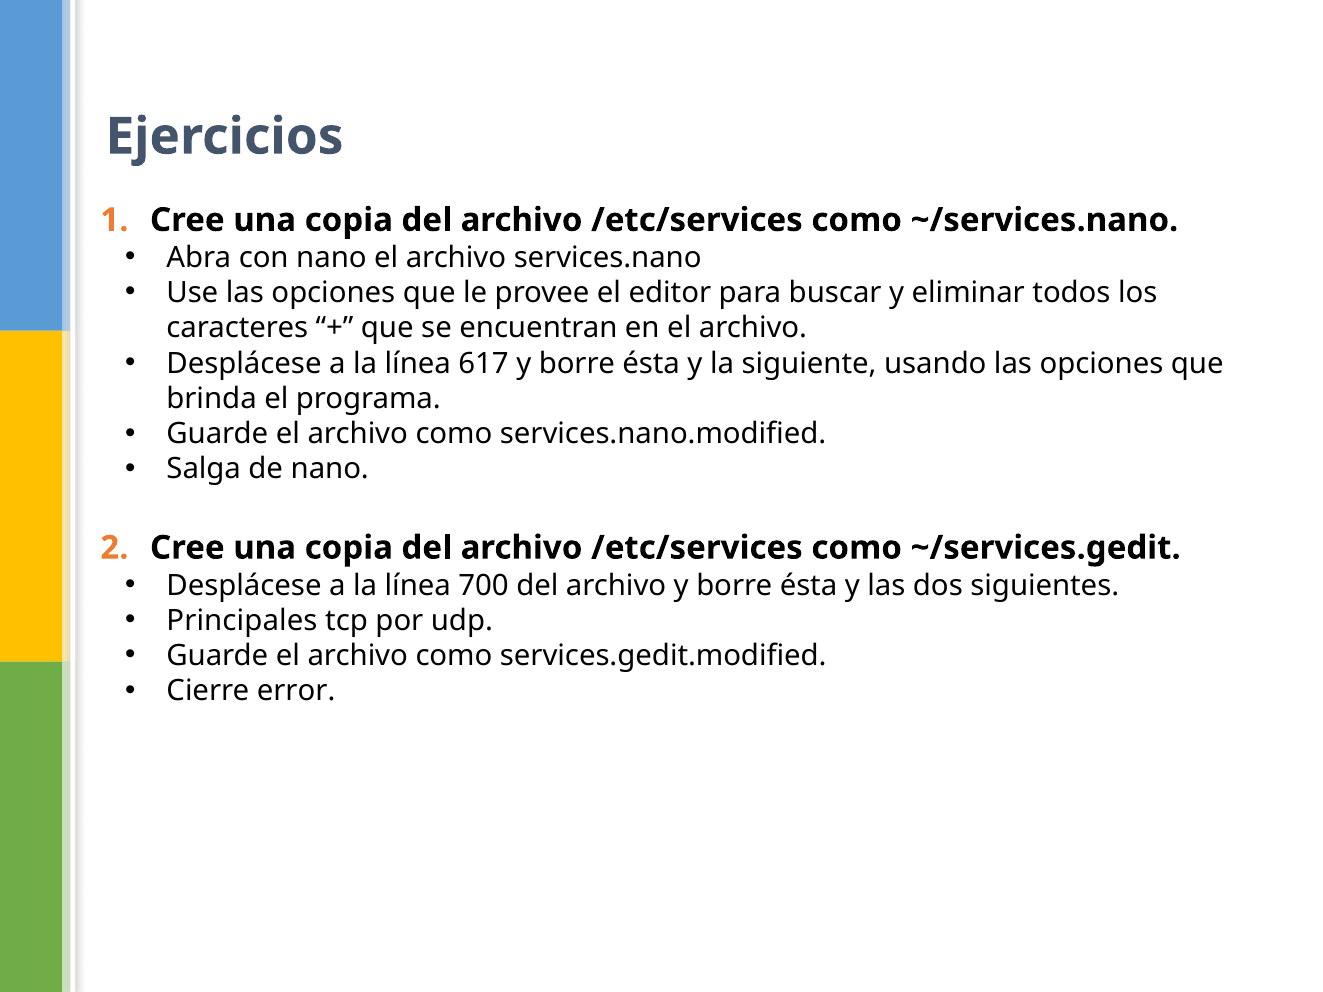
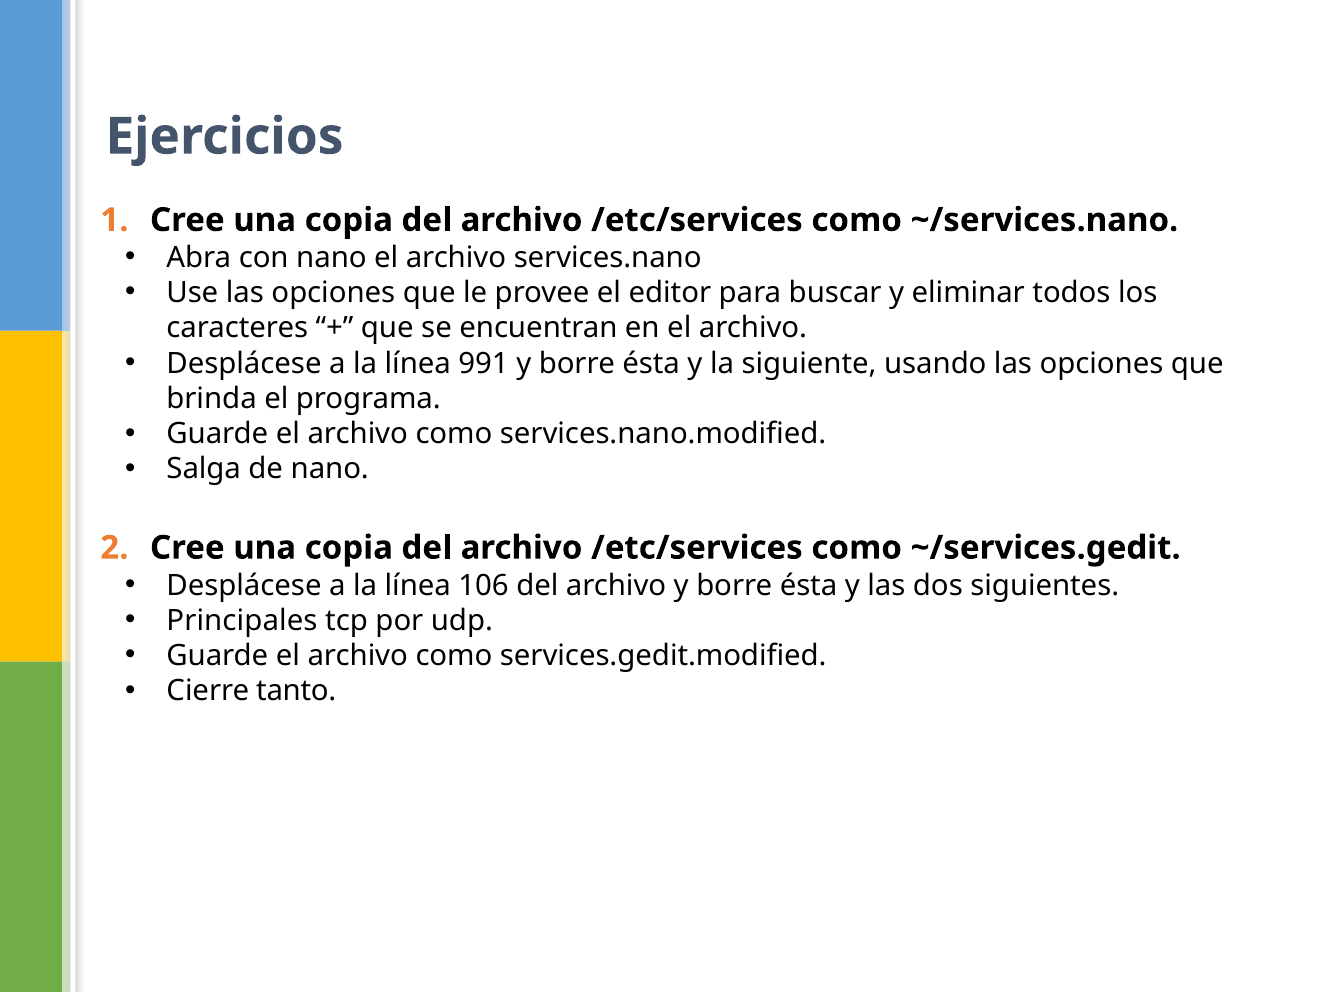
617: 617 -> 991 (484, 364)
700: 700 -> 106 (484, 586)
error: error -> tanto (296, 691)
